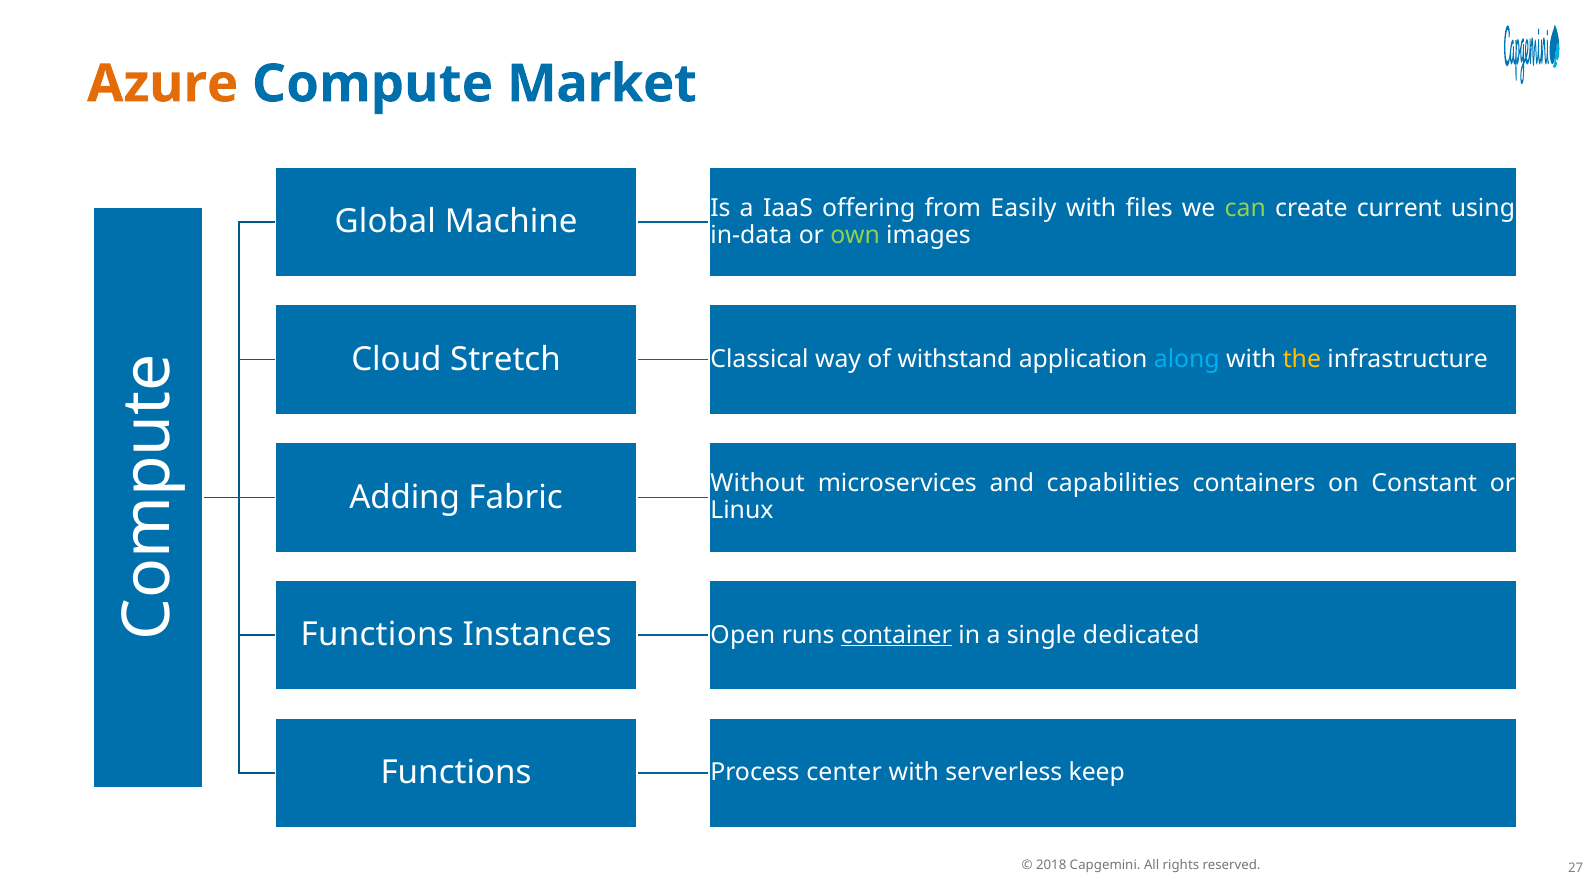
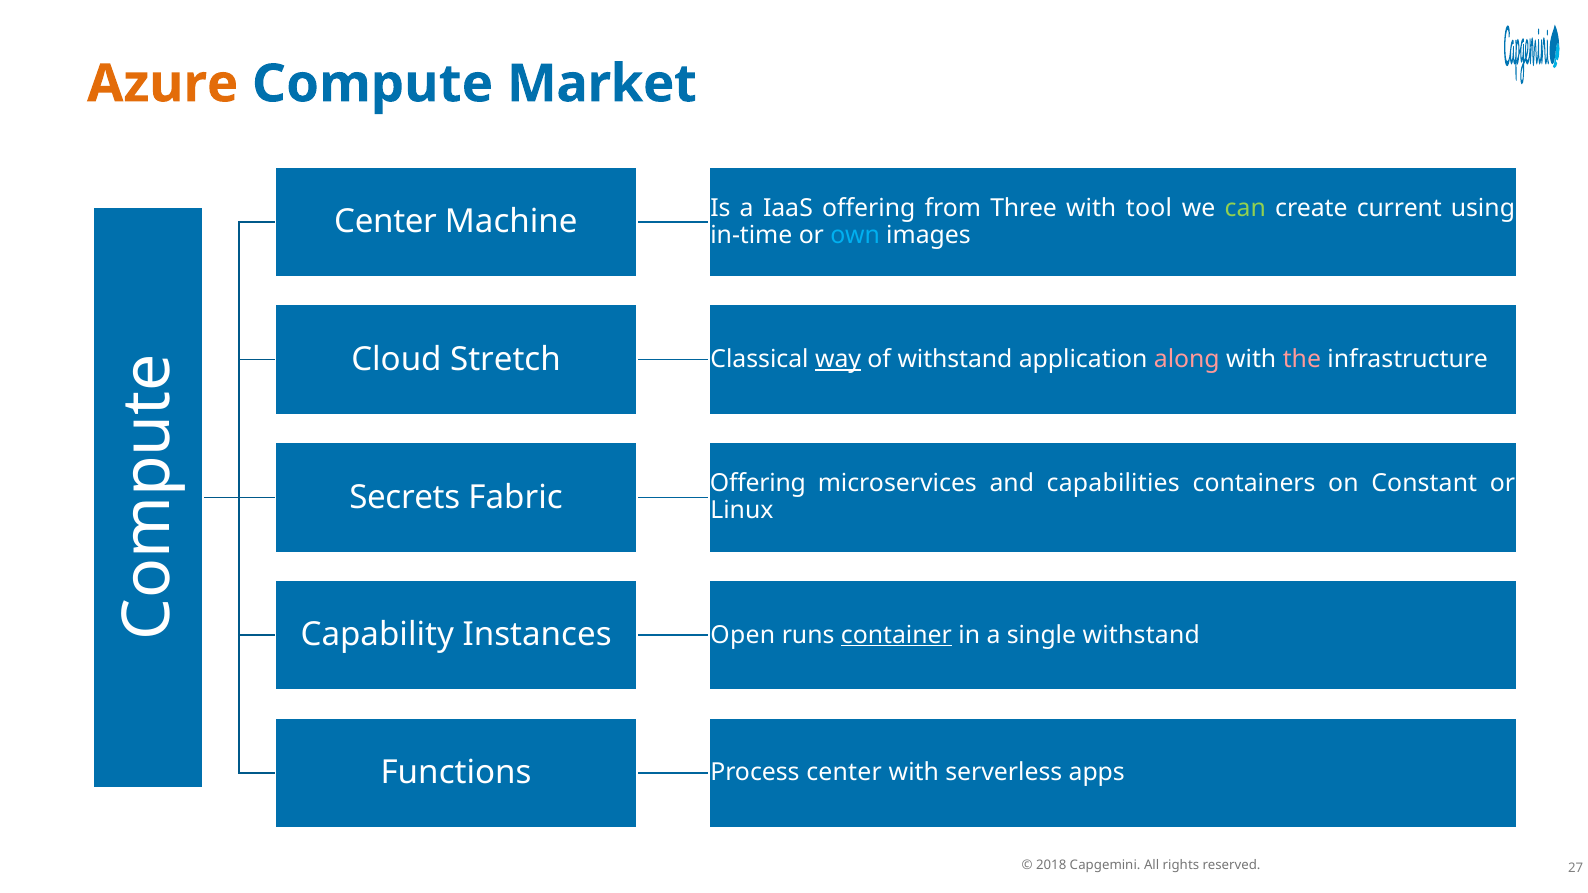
Global: Global -> Center (386, 222)
Easily: Easily -> Three (1024, 208)
files: files -> tool (1149, 208)
in-data: in-data -> in-time (751, 235)
own colour: light green -> light blue (855, 235)
way underline: none -> present (838, 360)
along colour: light blue -> pink (1187, 360)
the colour: yellow -> pink (1302, 360)
Adding: Adding -> Secrets (405, 497)
Fabric Without: Without -> Offering (758, 484)
Functions: Functions -> Capability (377, 635)
single dedicated: dedicated -> withstand (1141, 635)
keep: keep -> apps (1097, 773)
